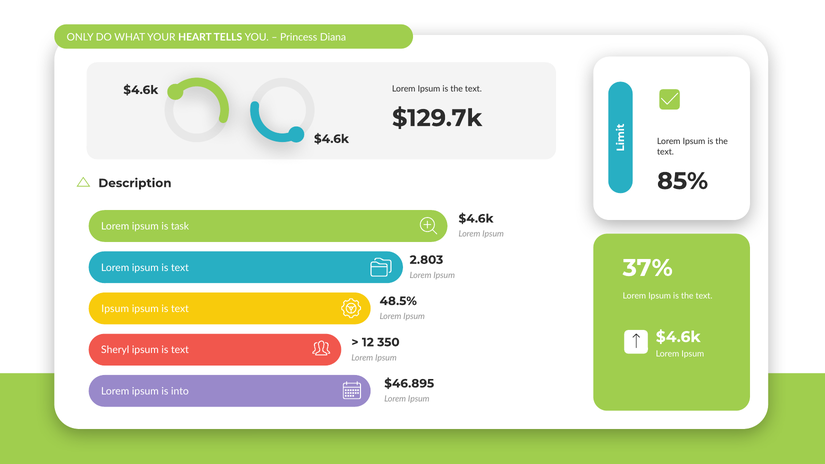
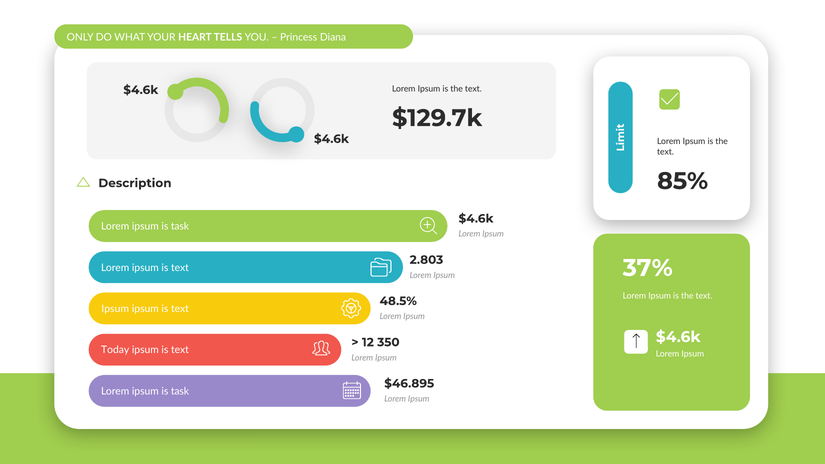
Sheryl: Sheryl -> Today (115, 350)
into: into -> task (180, 391)
